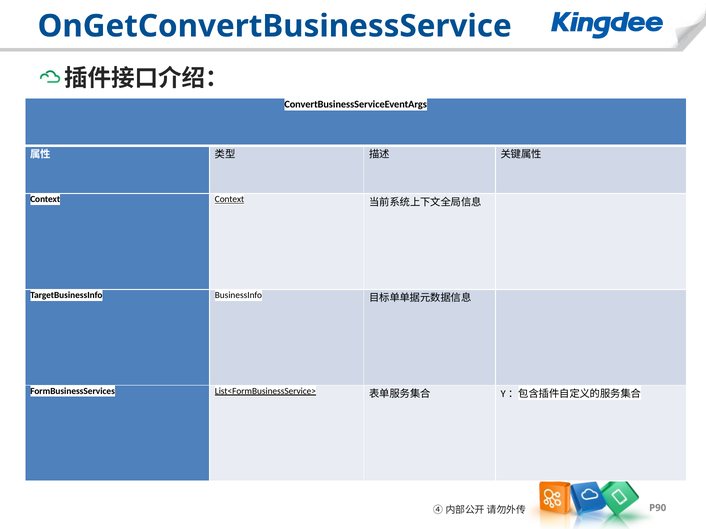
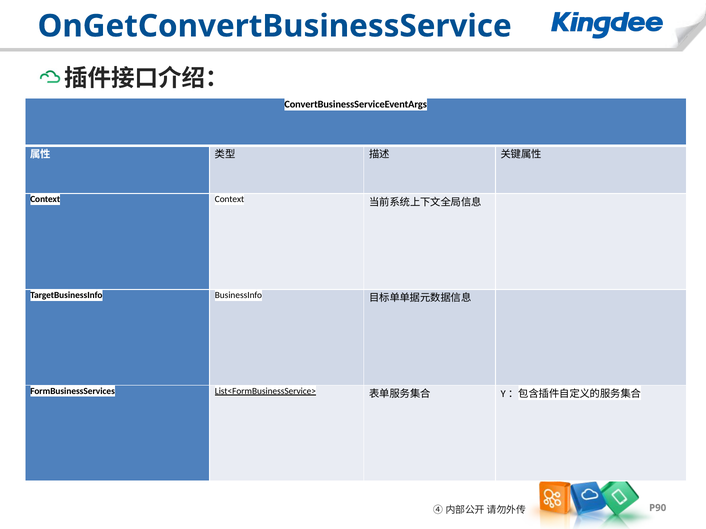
Context underline: present -> none (229, 200)
